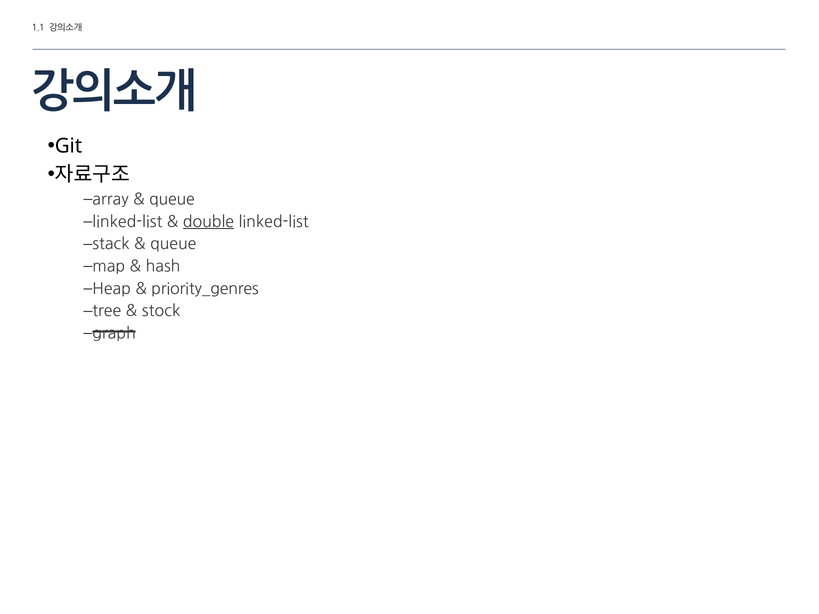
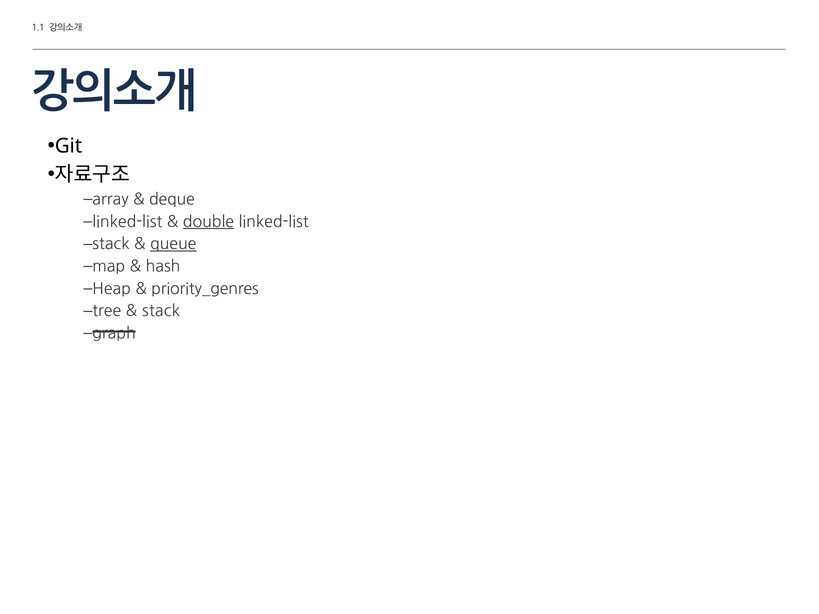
queue: queue -> deque (172, 200)
queue underline: none -> present (173, 244)
stock: stock -> stack (161, 311)
